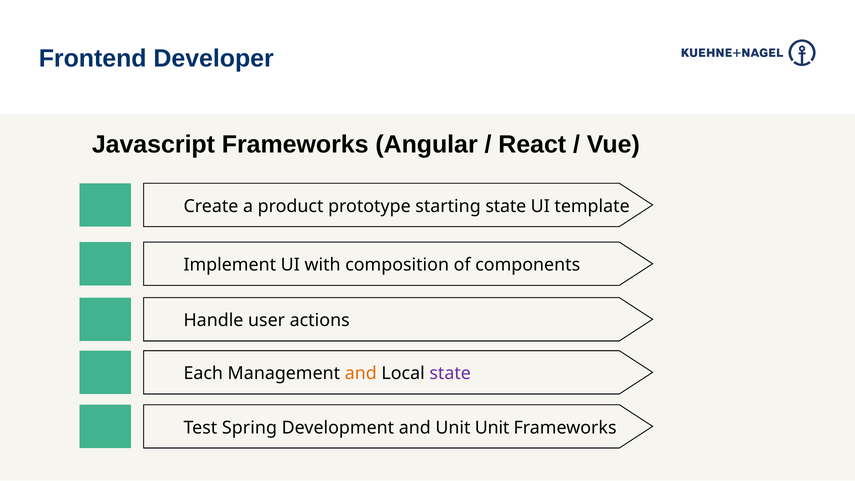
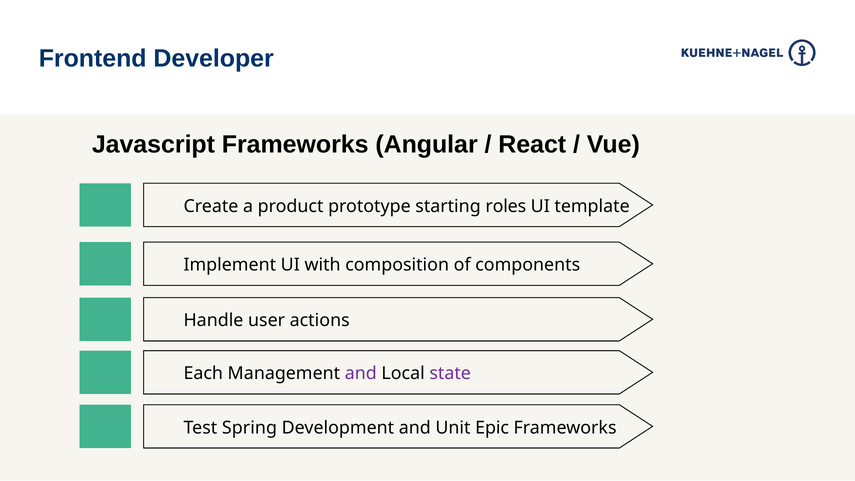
starting state: state -> roles (506, 206)
and colour: orange -> purple (361, 374)
Unit Unit: Unit -> Epic (492, 428)
